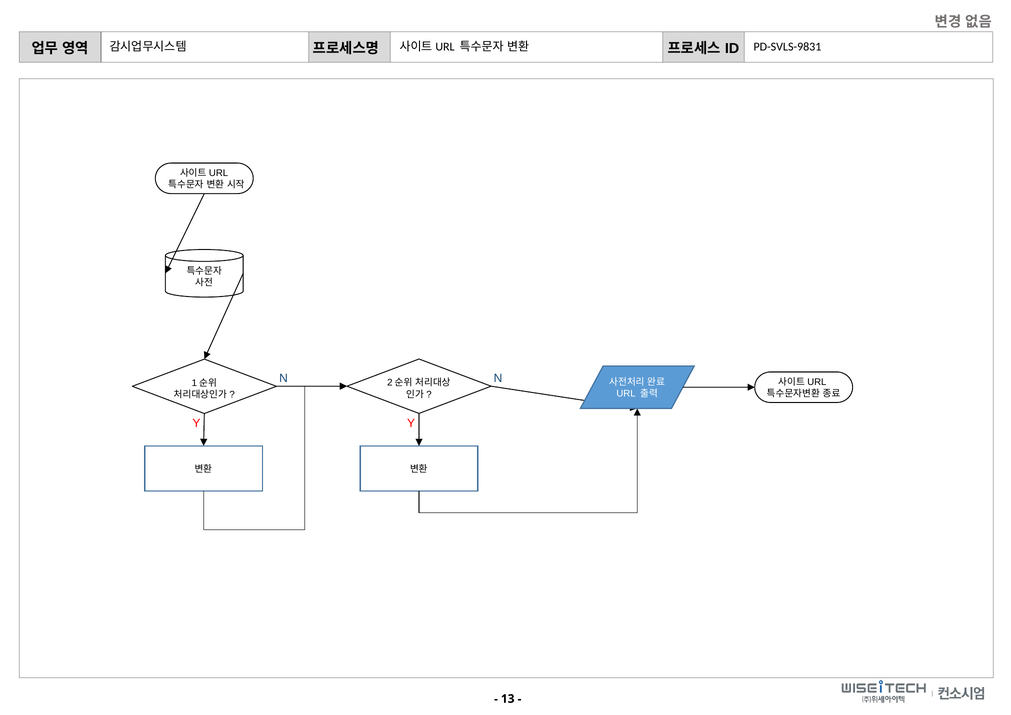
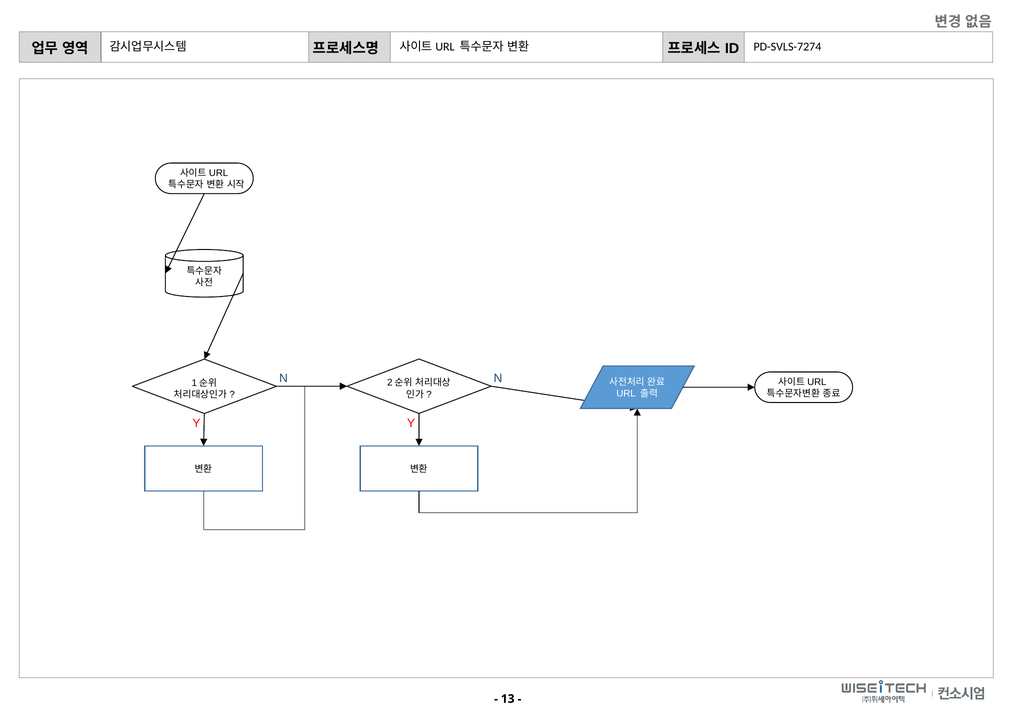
PD-SVLS-9831: PD-SVLS-9831 -> PD-SVLS-7274 (787, 47)
